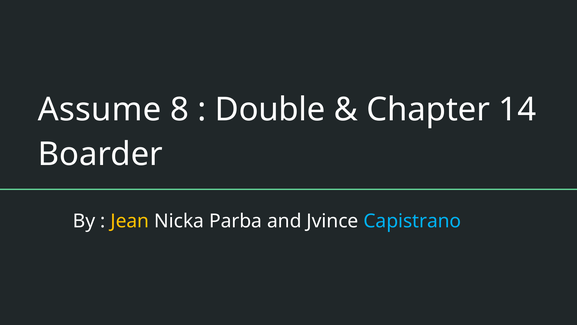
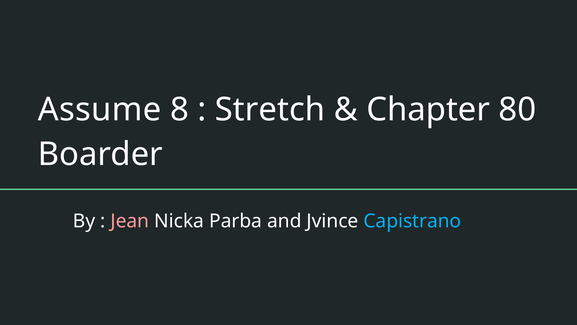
Double: Double -> Stretch (270, 109)
14: 14 -> 80 (517, 109)
Jean colour: yellow -> pink (130, 221)
